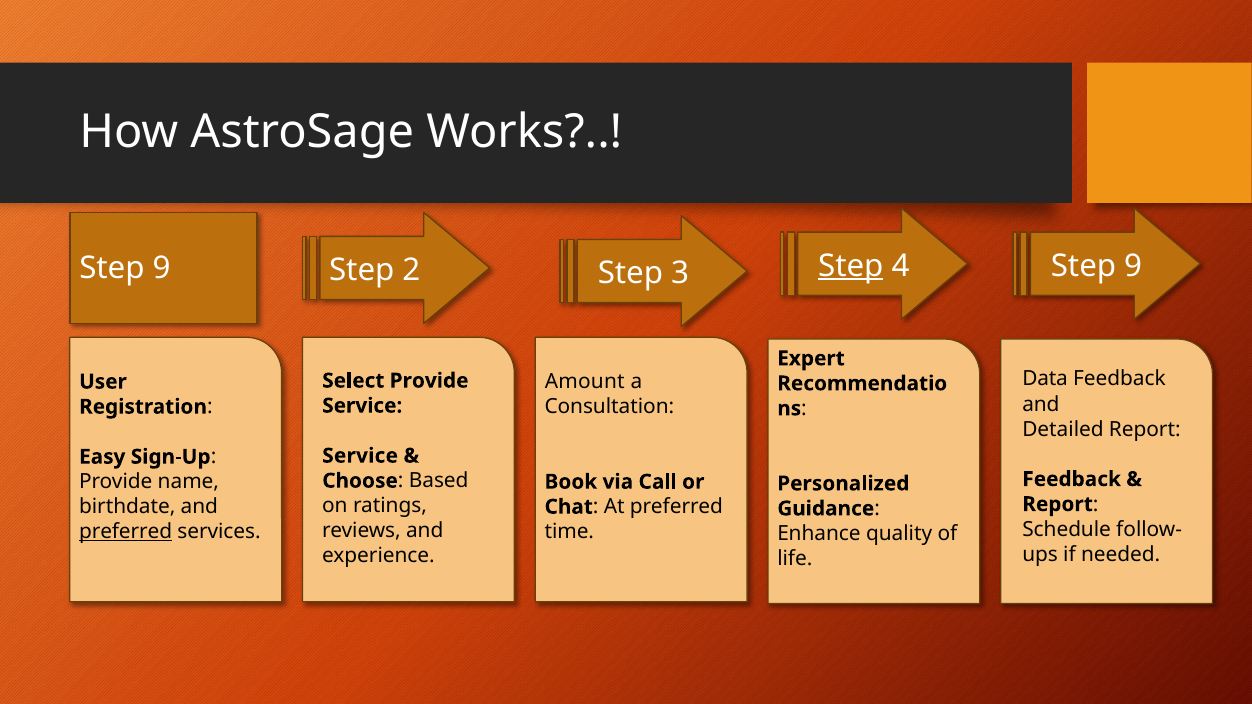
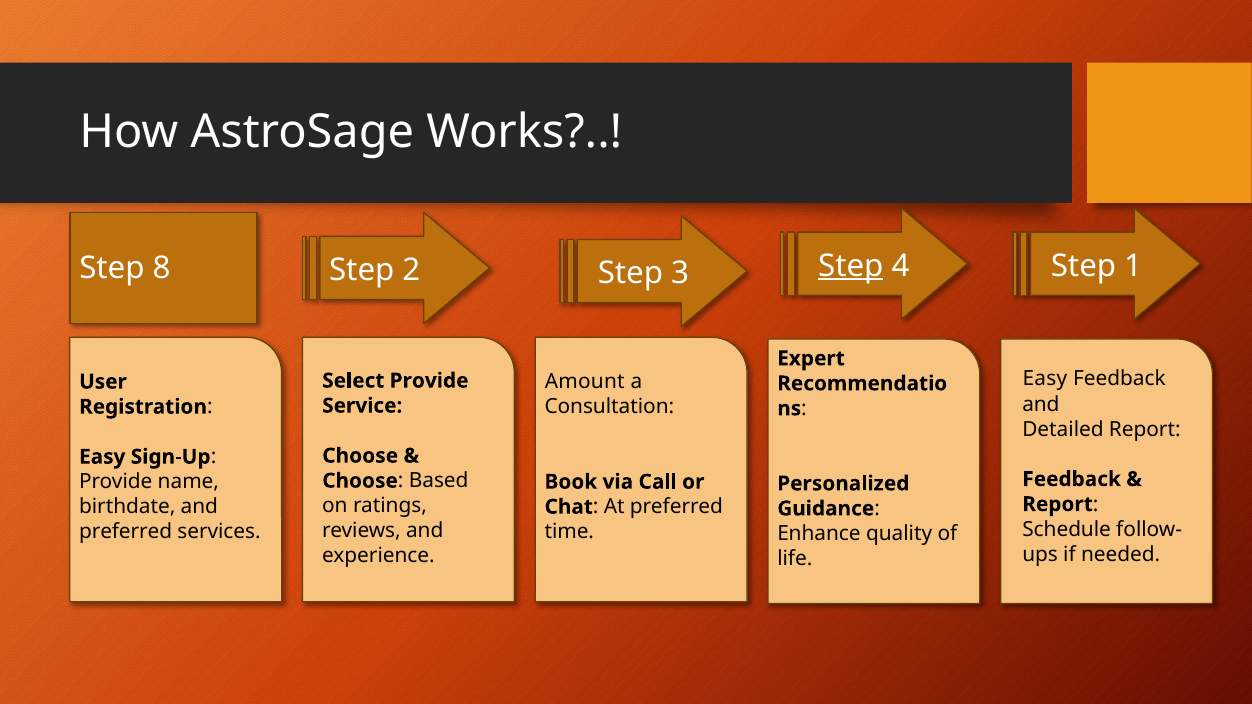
9: 9 -> 8 (162, 268)
4 Step 9: 9 -> 1 (1133, 266)
Data: Data -> Easy (1045, 379)
Service: Service -> Choose (360, 456)
preferred underline: present -> none (126, 532)
